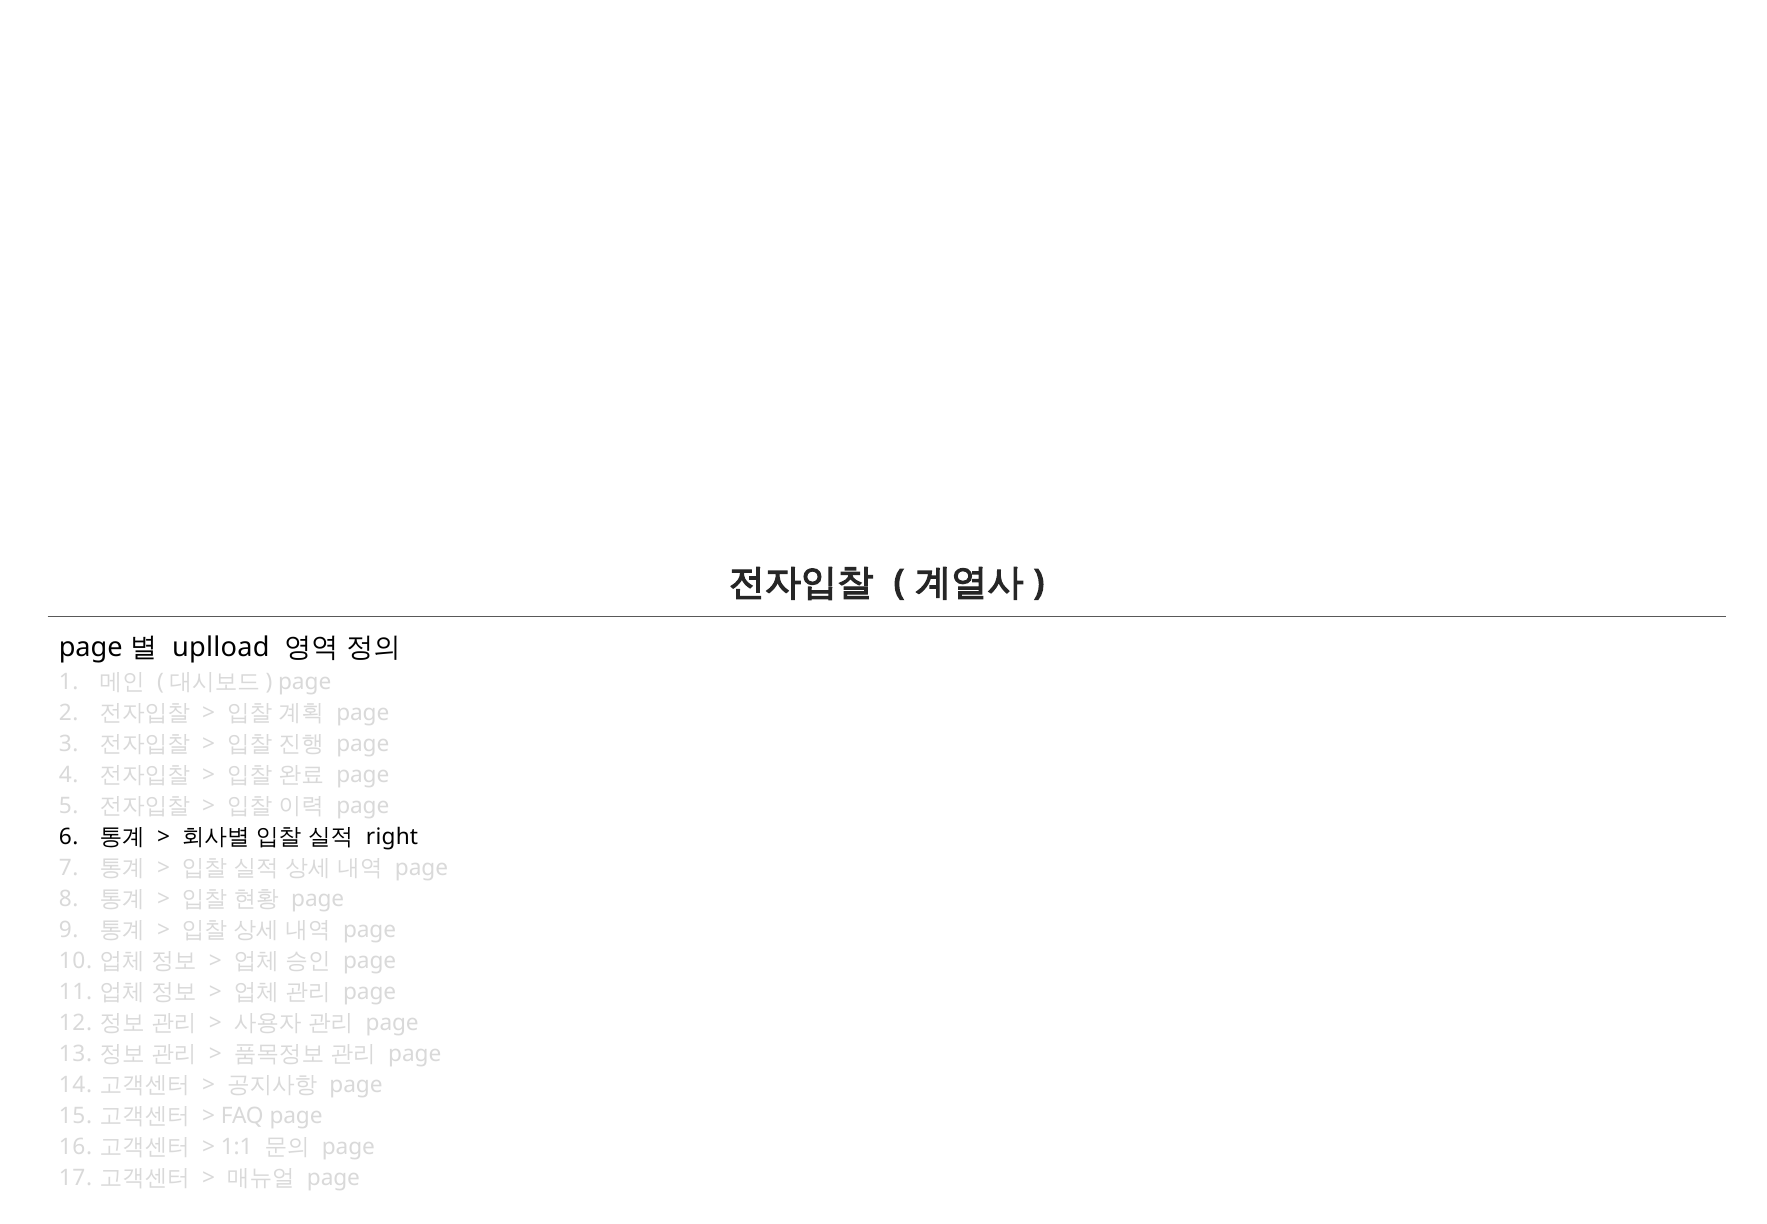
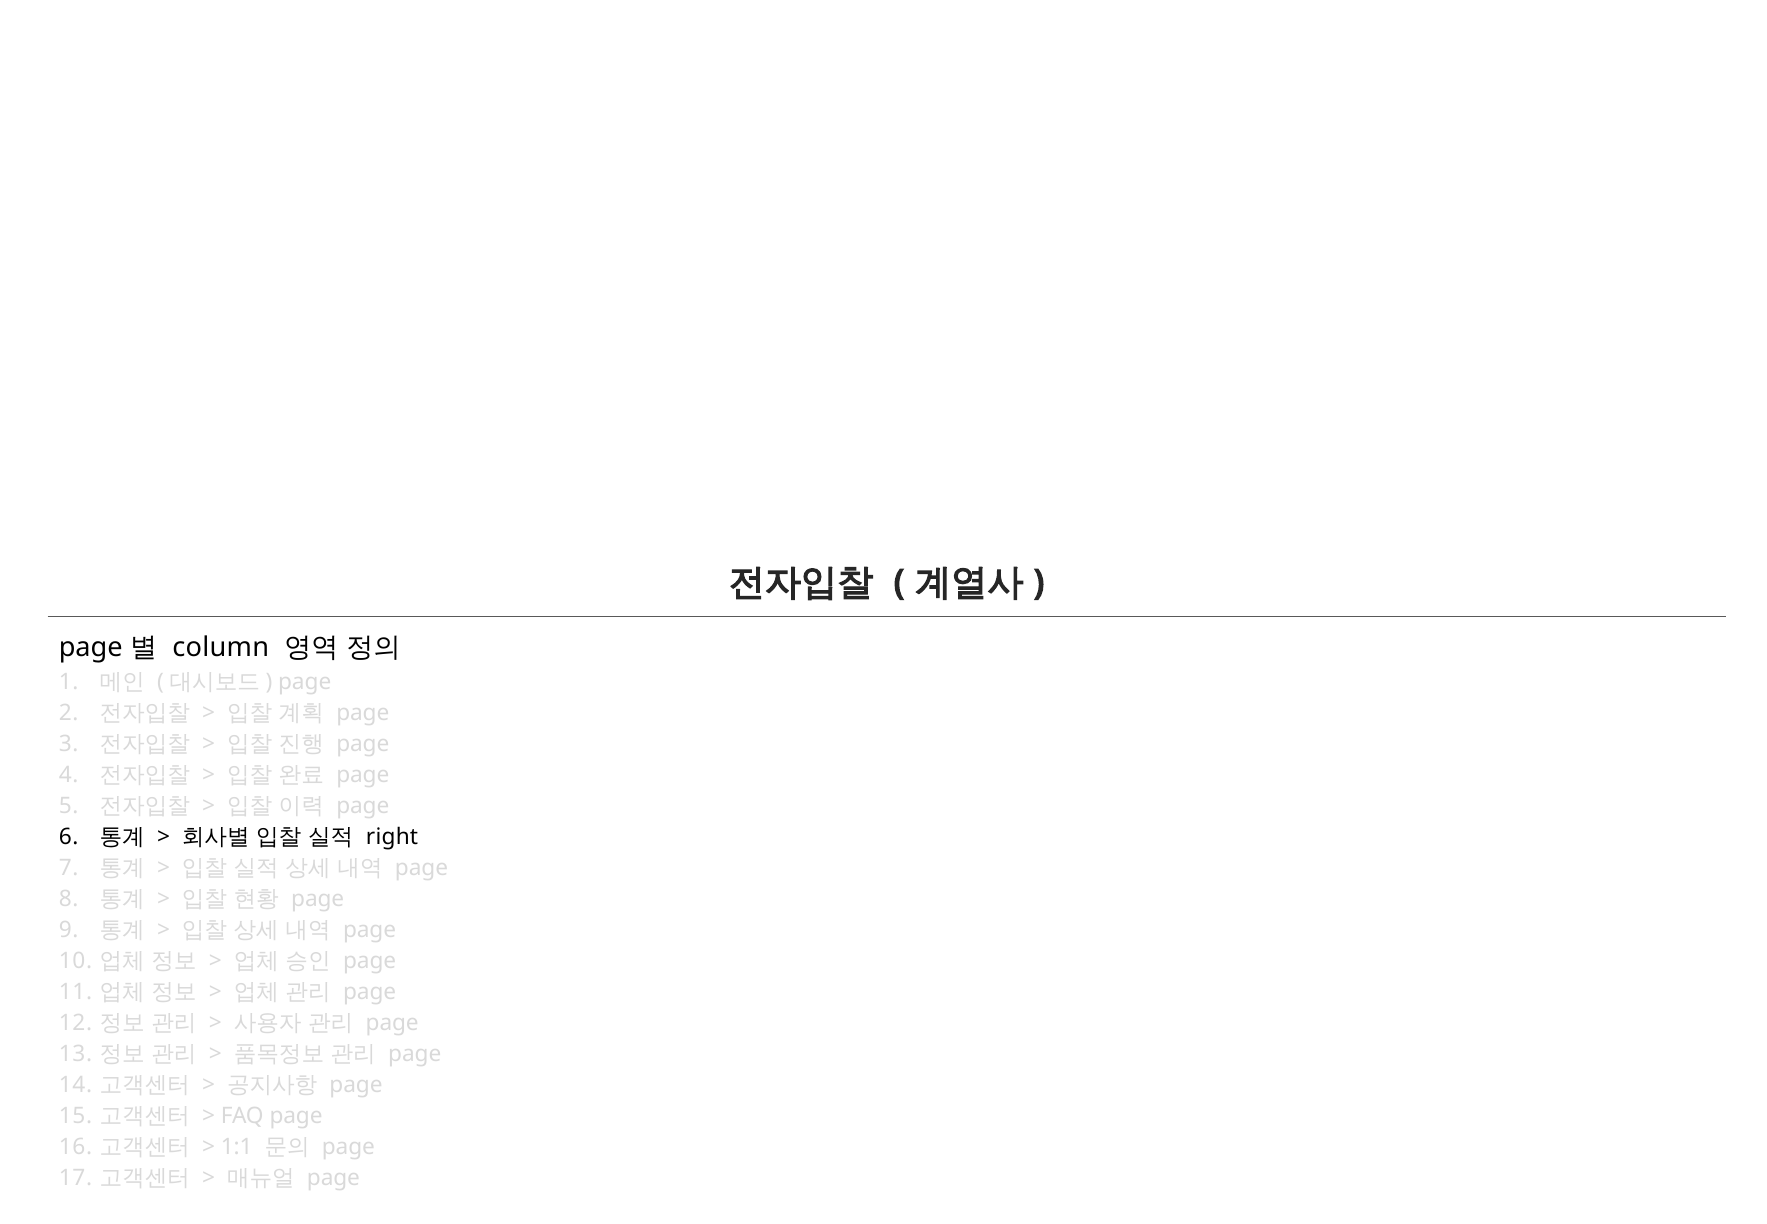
uplload: uplload -> column (221, 647)
